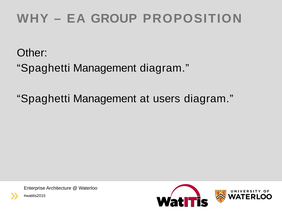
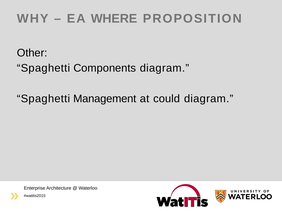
GROUP: GROUP -> WHERE (114, 19)
Management: Management -> Components (105, 68)
users: users -> could (167, 99)
